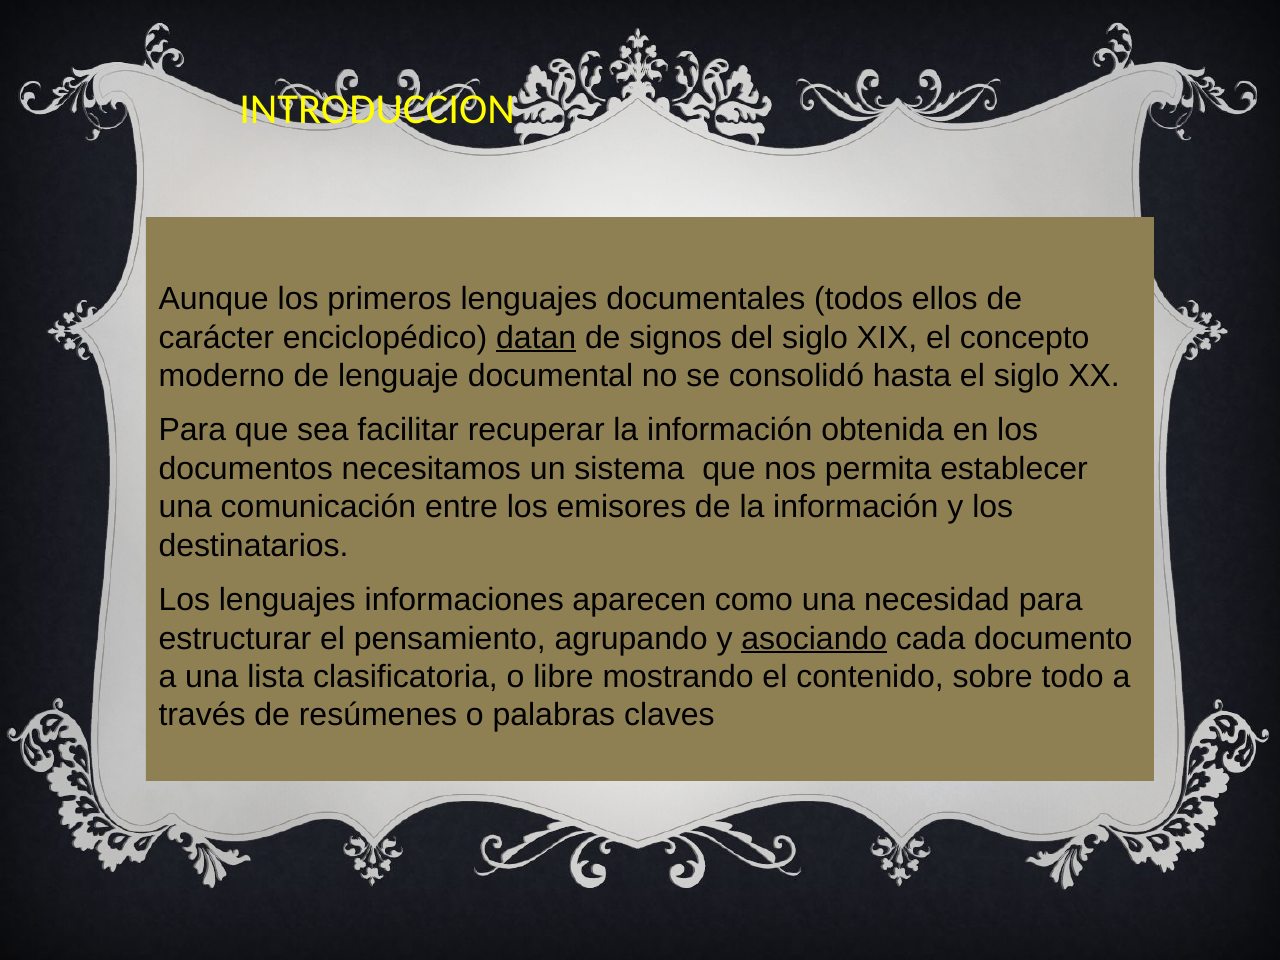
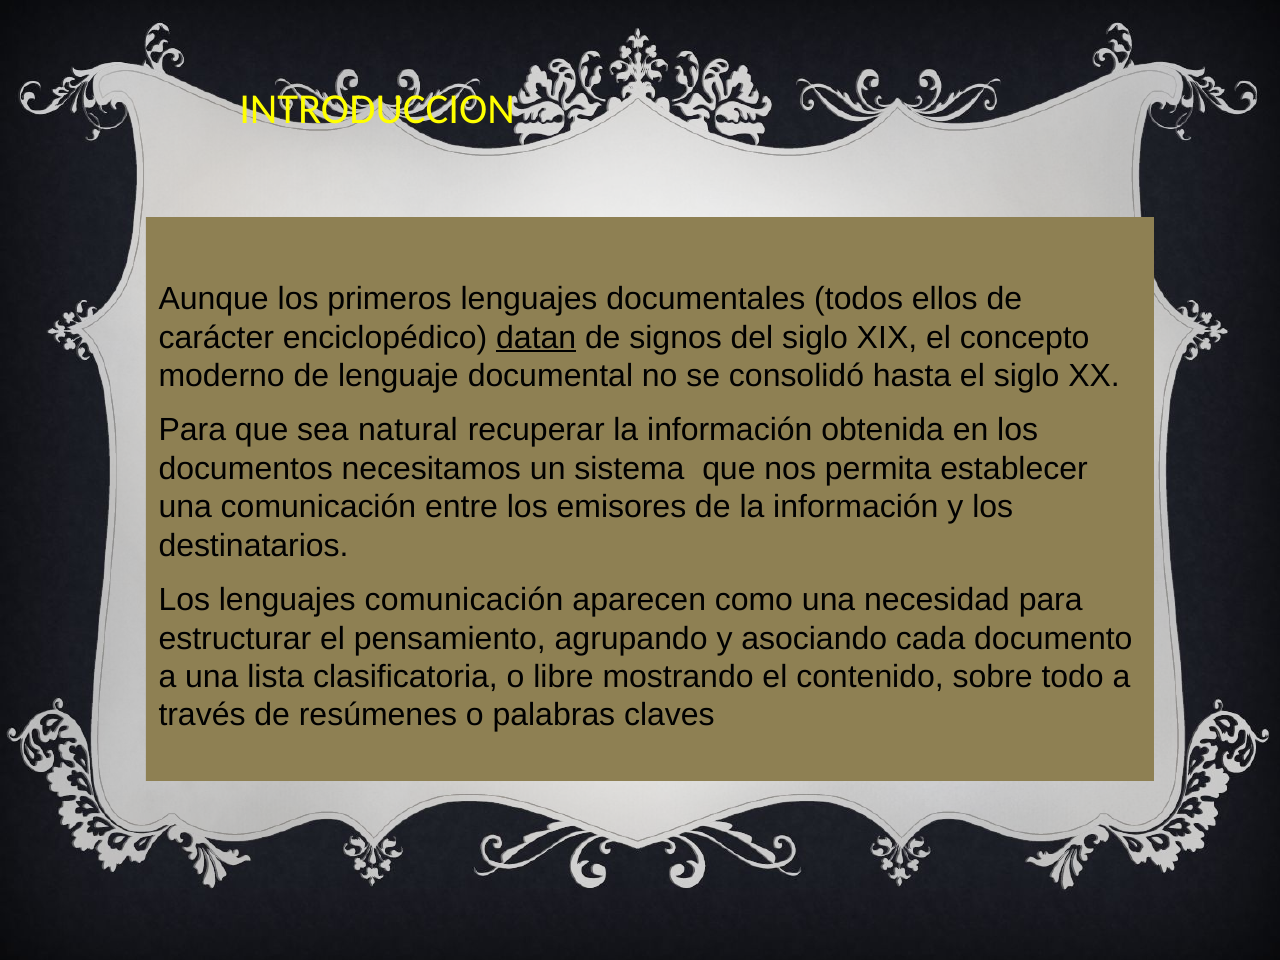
facilitar: facilitar -> natural (408, 430)
lenguajes informaciones: informaciones -> comunicación (464, 600)
asociando underline: present -> none (814, 638)
